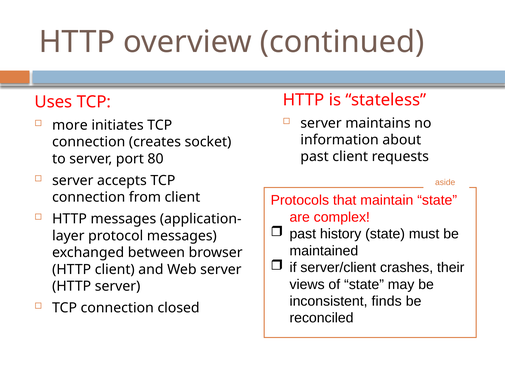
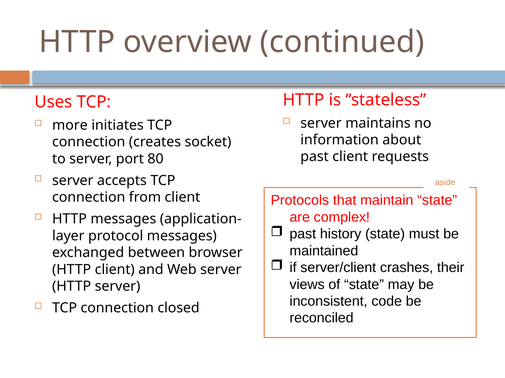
finds: finds -> code (387, 302)
